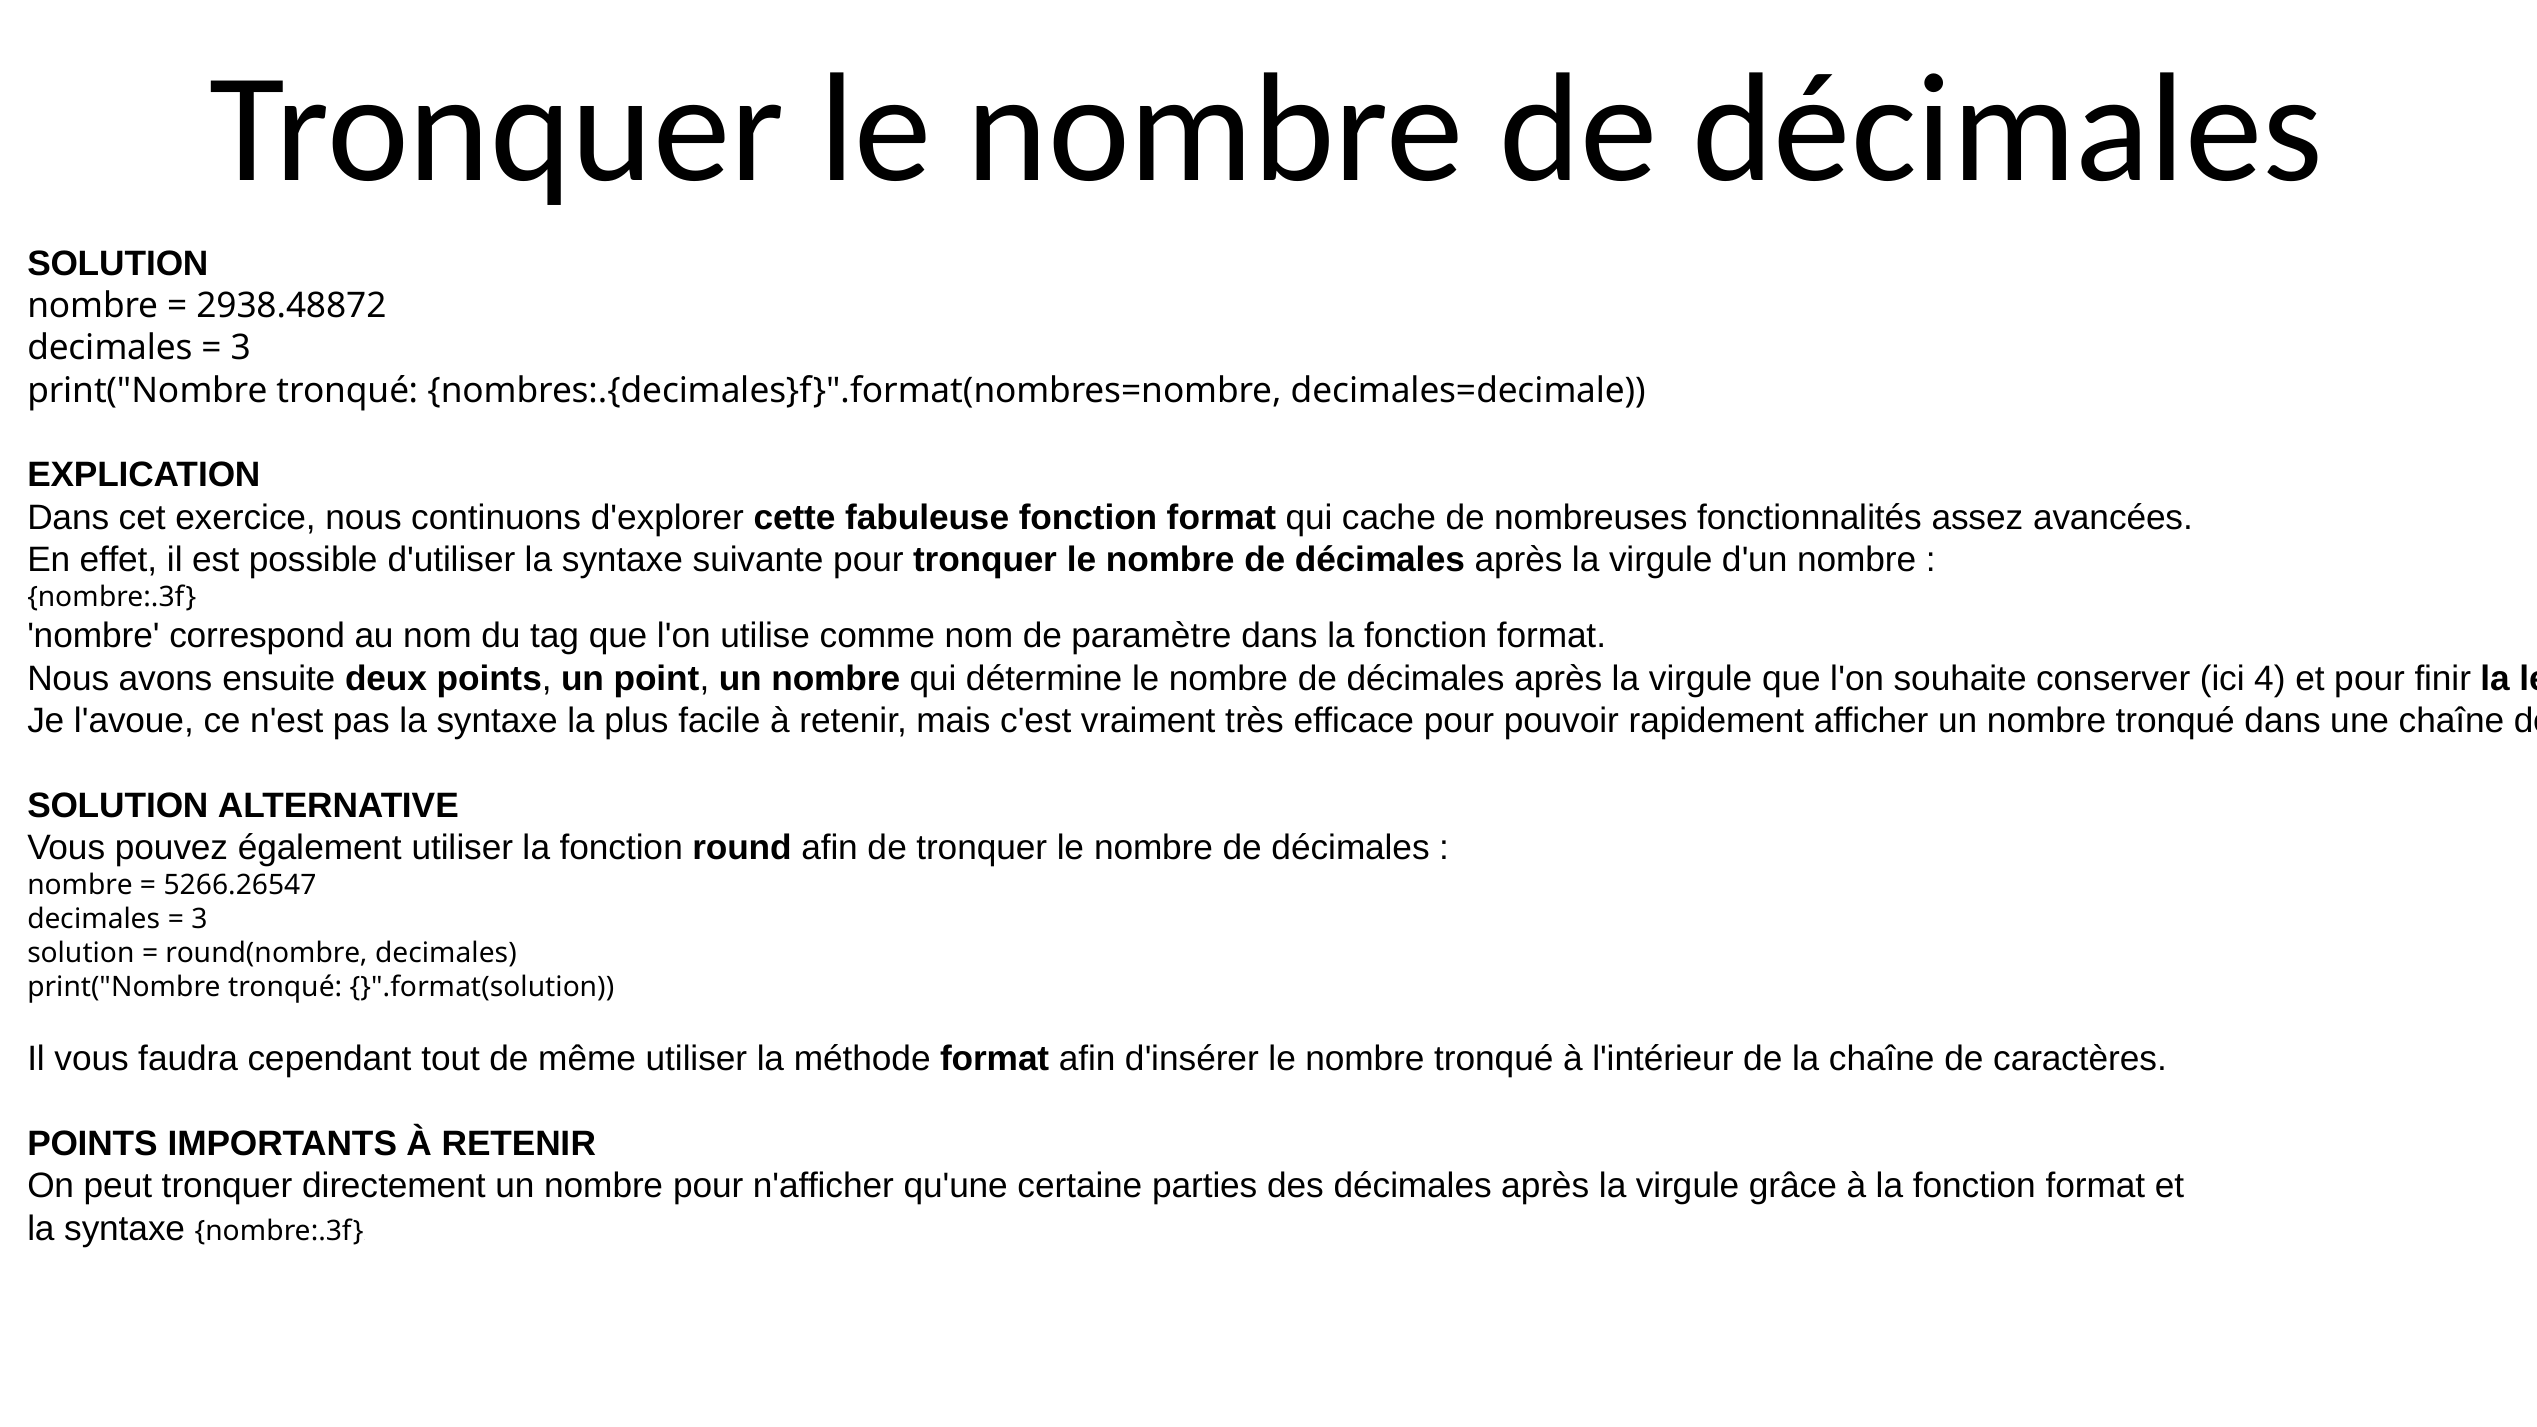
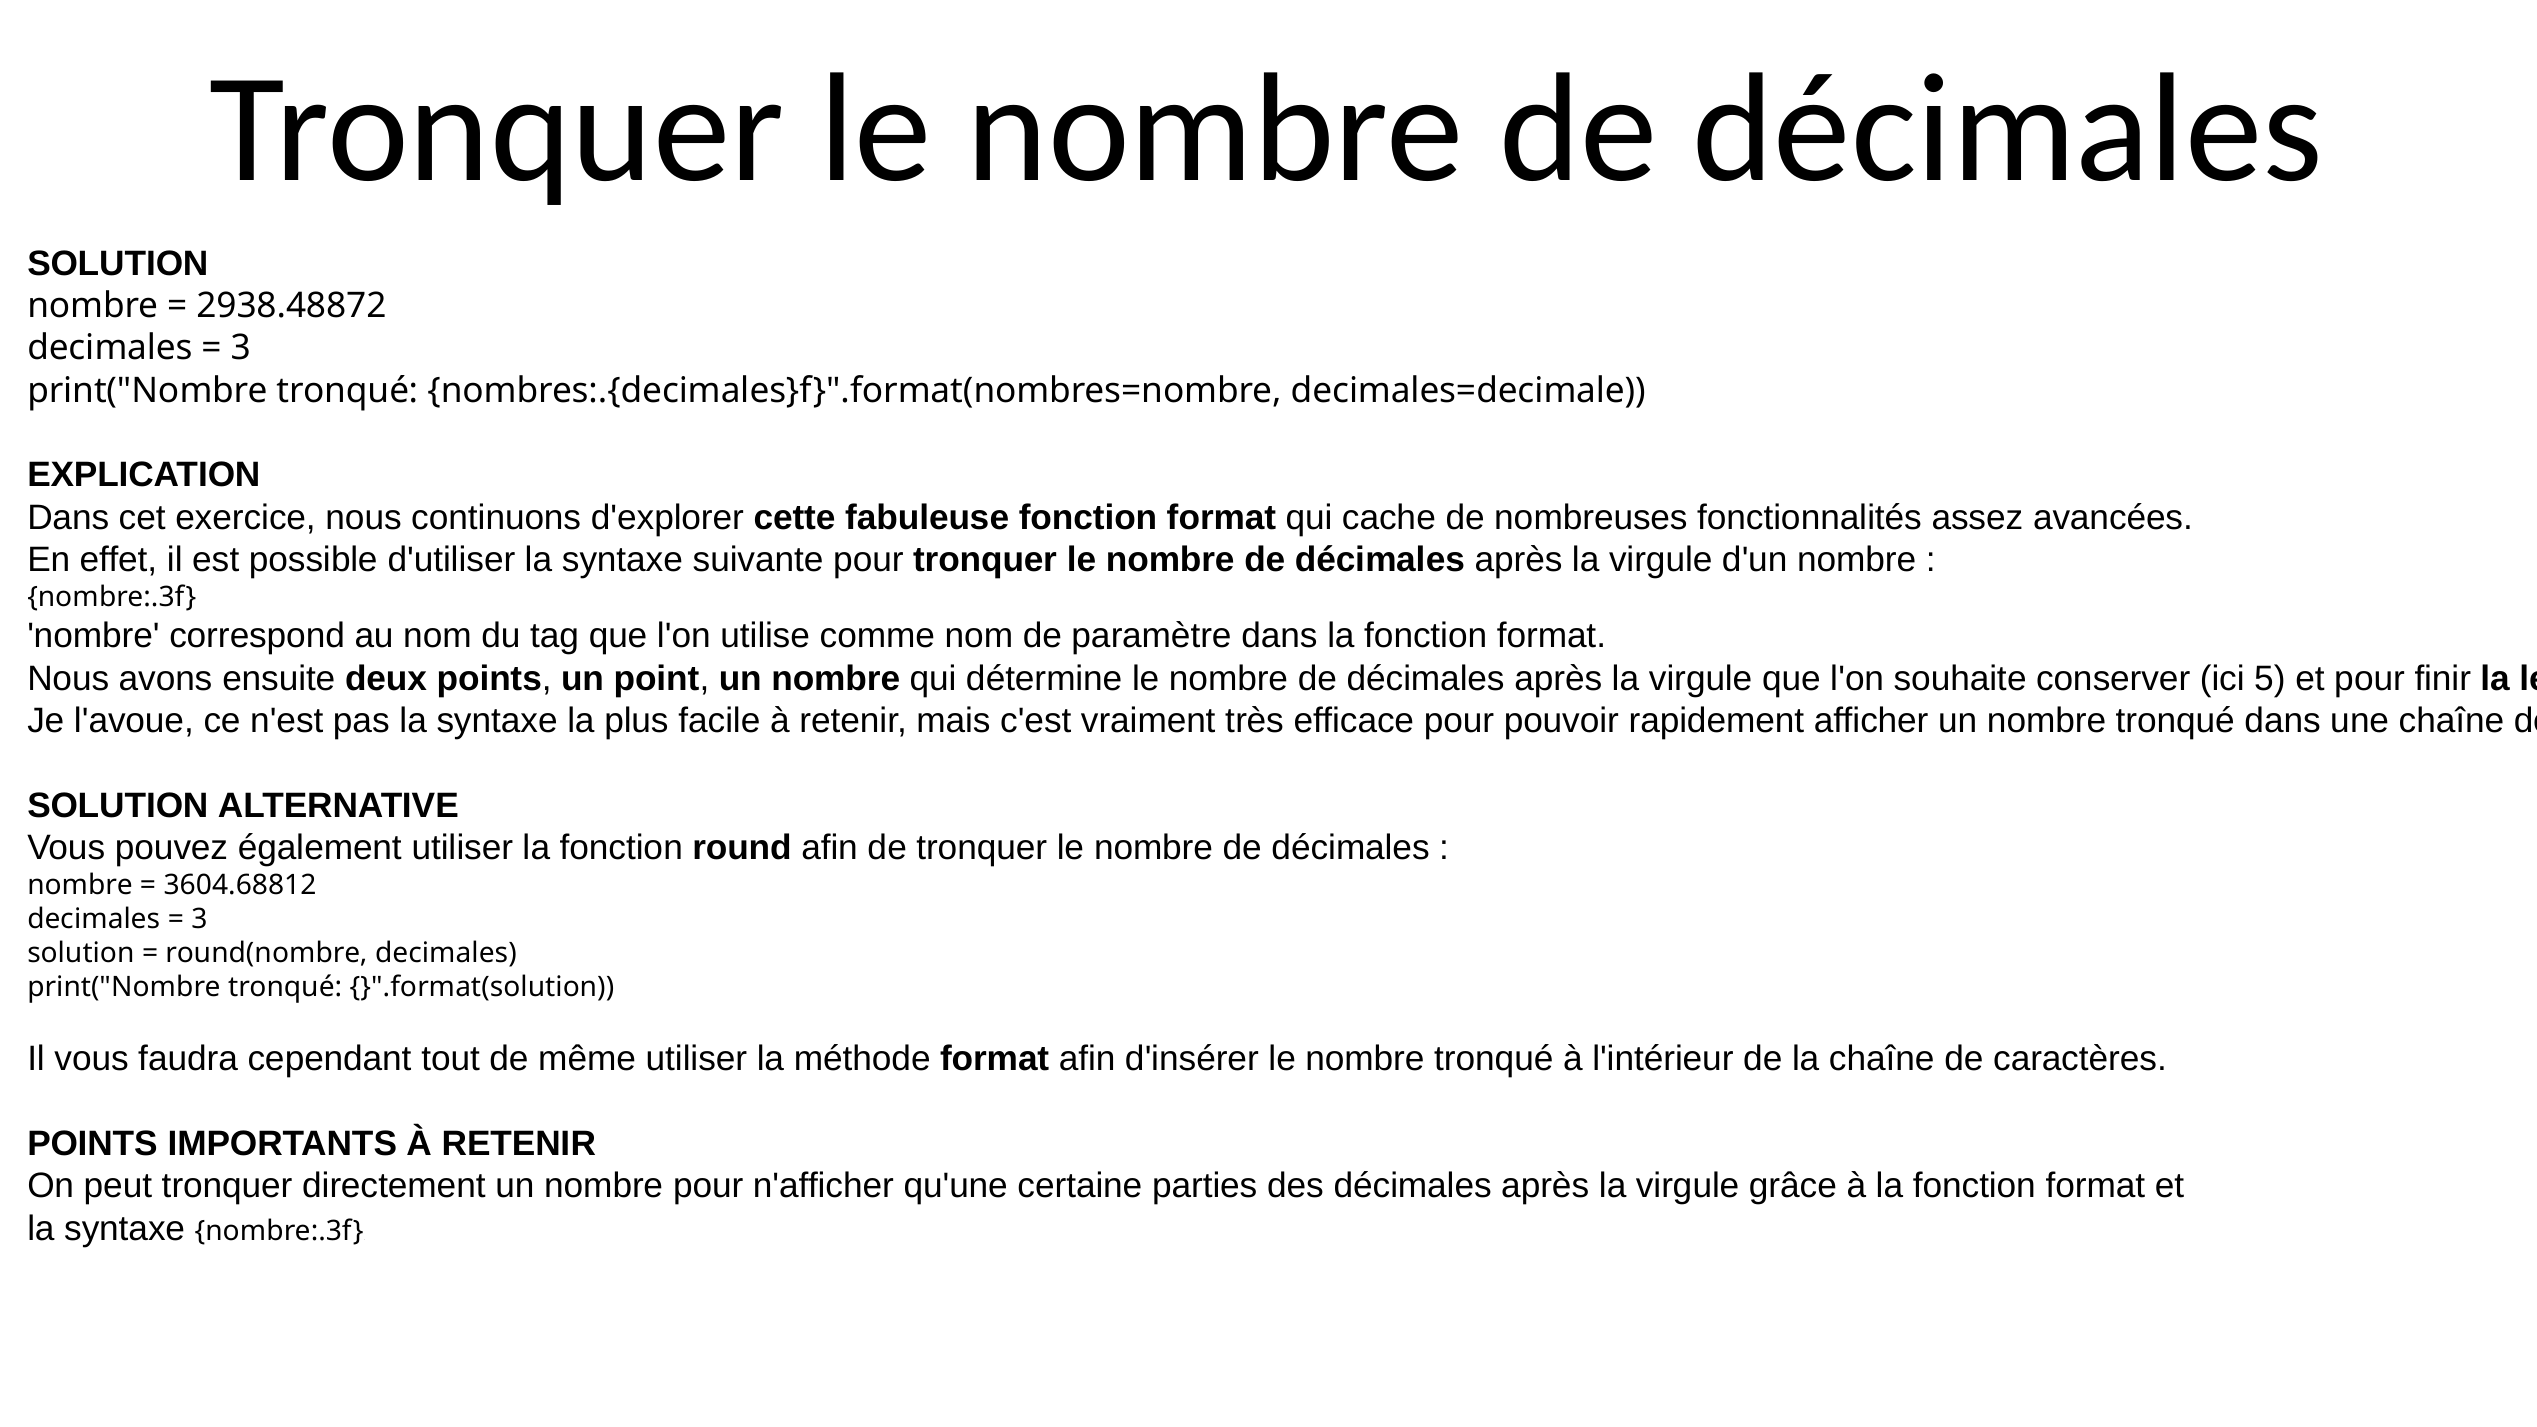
4: 4 -> 5 (2270, 679)
5266.26547: 5266.26547 -> 3604.68812 (240, 886)
